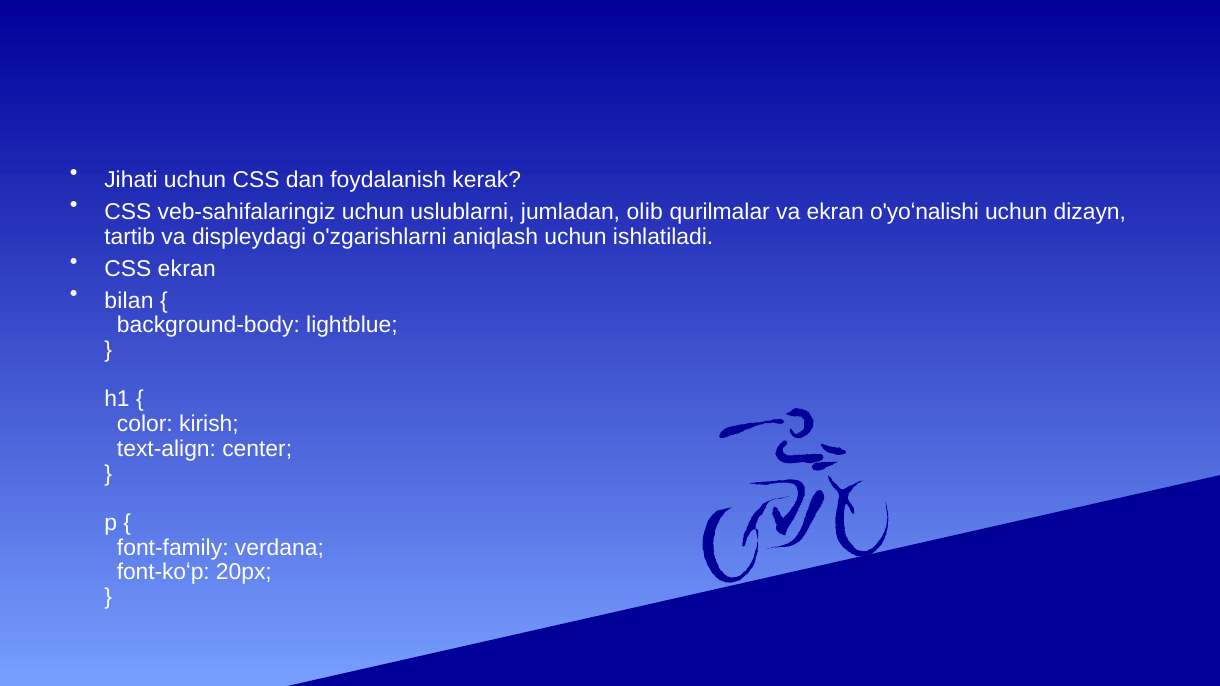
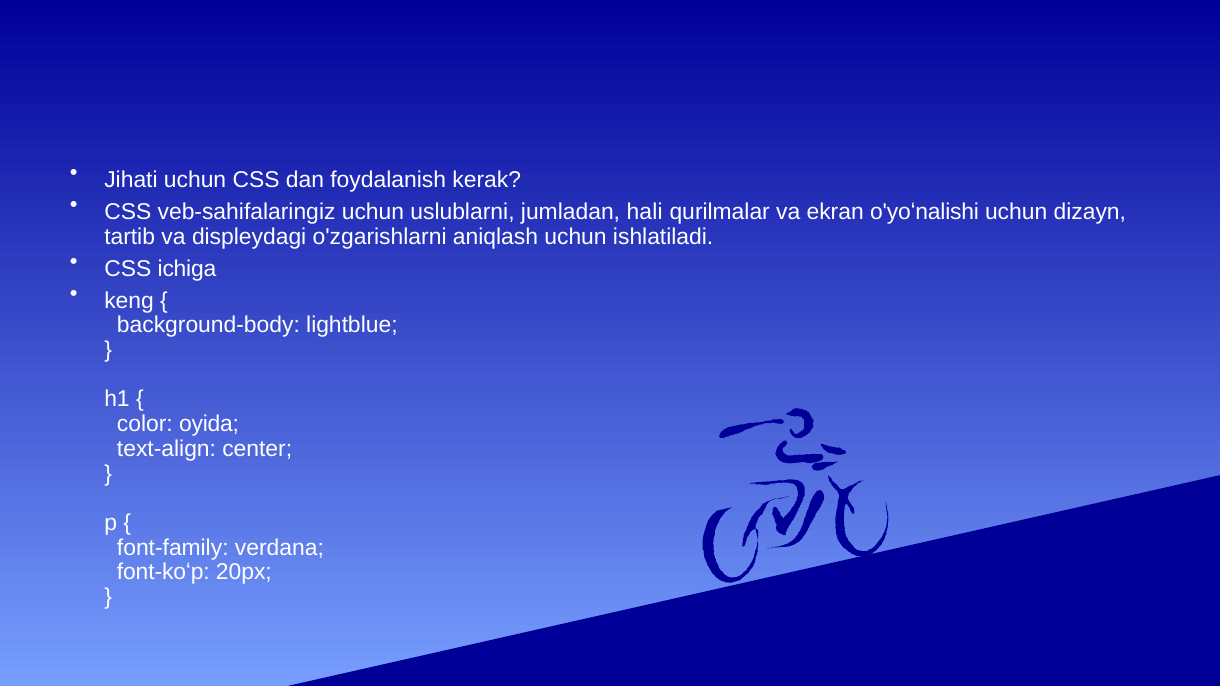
olib: olib -> hali (645, 212)
CSS ekran: ekran -> ichiga (187, 269)
bilan: bilan -> keng (129, 301)
kirish: kirish -> oyida (209, 424)
